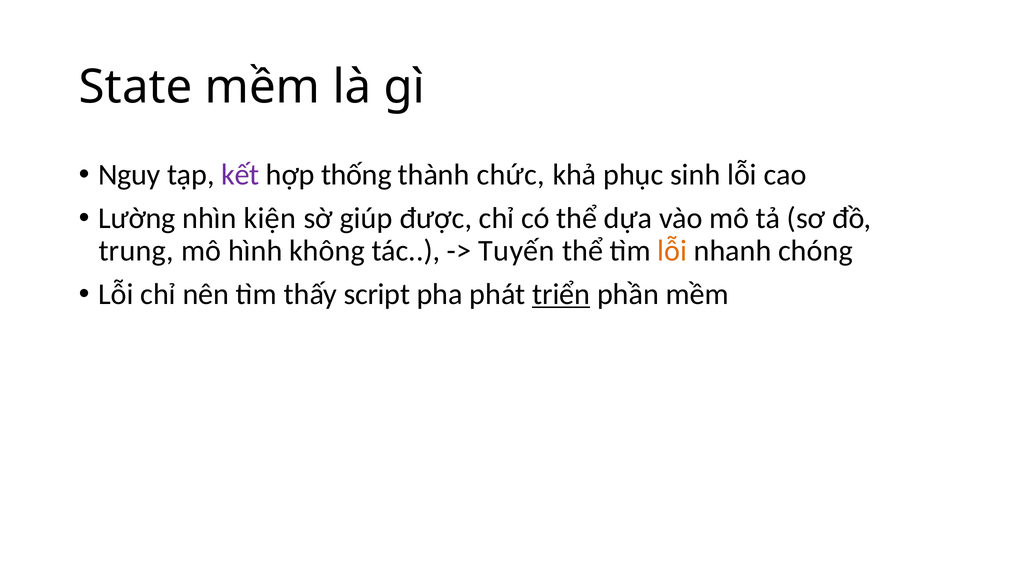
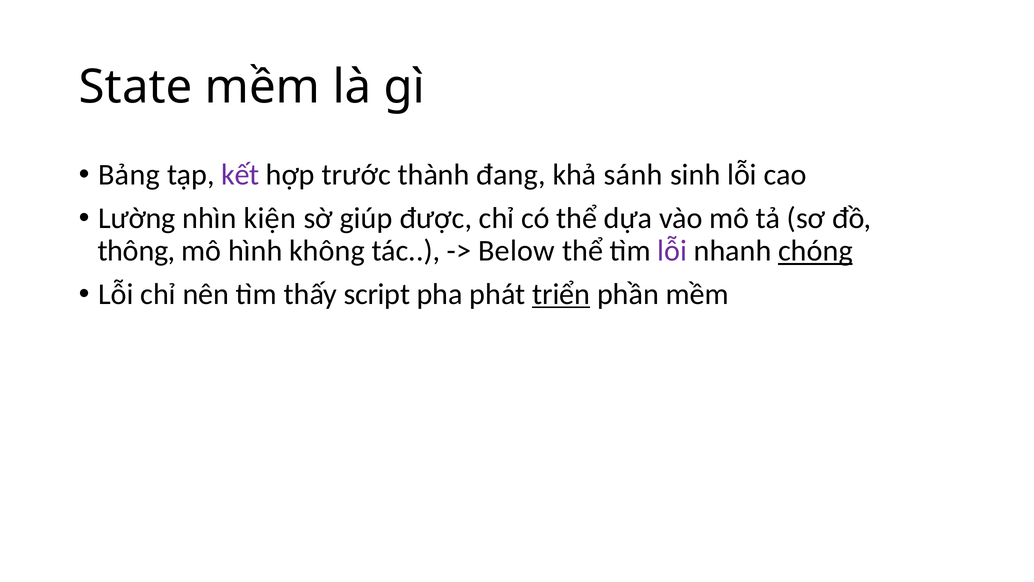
Nguy: Nguy -> Bảng (129, 175)
thống: thống -> trước (356, 175)
chức: chức -> đang (511, 175)
phục: phục -> sánh (633, 175)
trung: trung -> thông (137, 251)
Tuyến: Tuyến -> Below (516, 251)
lỗi colour: orange -> purple (672, 251)
chóng underline: none -> present (815, 251)
